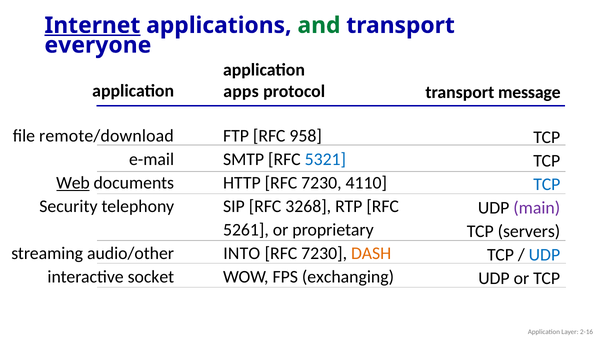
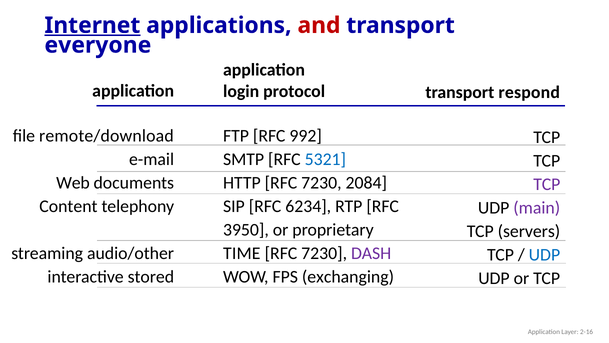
and colour: green -> red (319, 25)
apps: apps -> login (241, 91)
message: message -> respond (529, 92)
958: 958 -> 992 (306, 136)
Web underline: present -> none (73, 183)
4110: 4110 -> 2084 (366, 183)
TCP colour: blue -> purple (547, 184)
Security: Security -> Content (68, 206)
3268: 3268 -> 6234 (308, 206)
5261: 5261 -> 3950 (246, 230)
INTO: INTO -> TIME (242, 253)
DASH colour: orange -> purple (371, 253)
socket: socket -> stored (151, 276)
